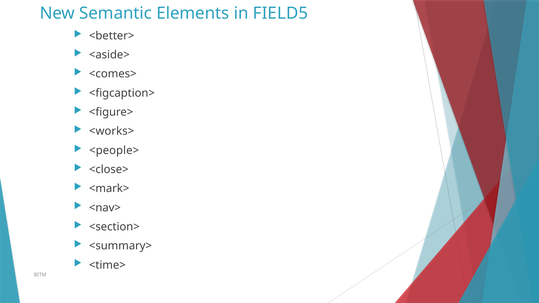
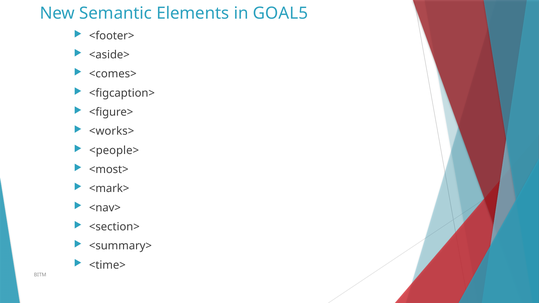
FIELD5: FIELD5 -> GOAL5 (281, 13)
<better>: <better> -> <footer> (112, 36)
<close>: <close> -> <most> (109, 170)
